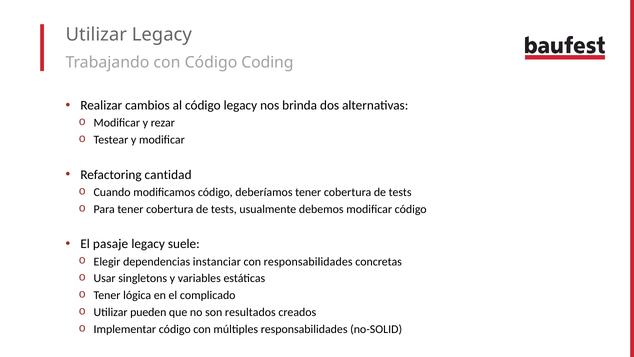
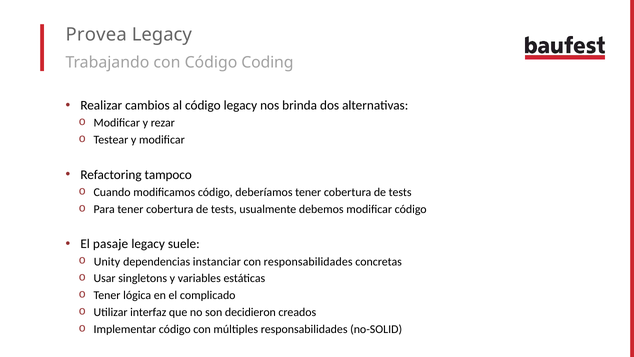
Utilizar: Utilizar -> Provea (96, 35)
cantidad: cantidad -> tampoco (168, 175)
Elegir: Elegir -> Unity (107, 261)
pueden: pueden -> interfaz (148, 312)
resultados: resultados -> decidieron (250, 312)
